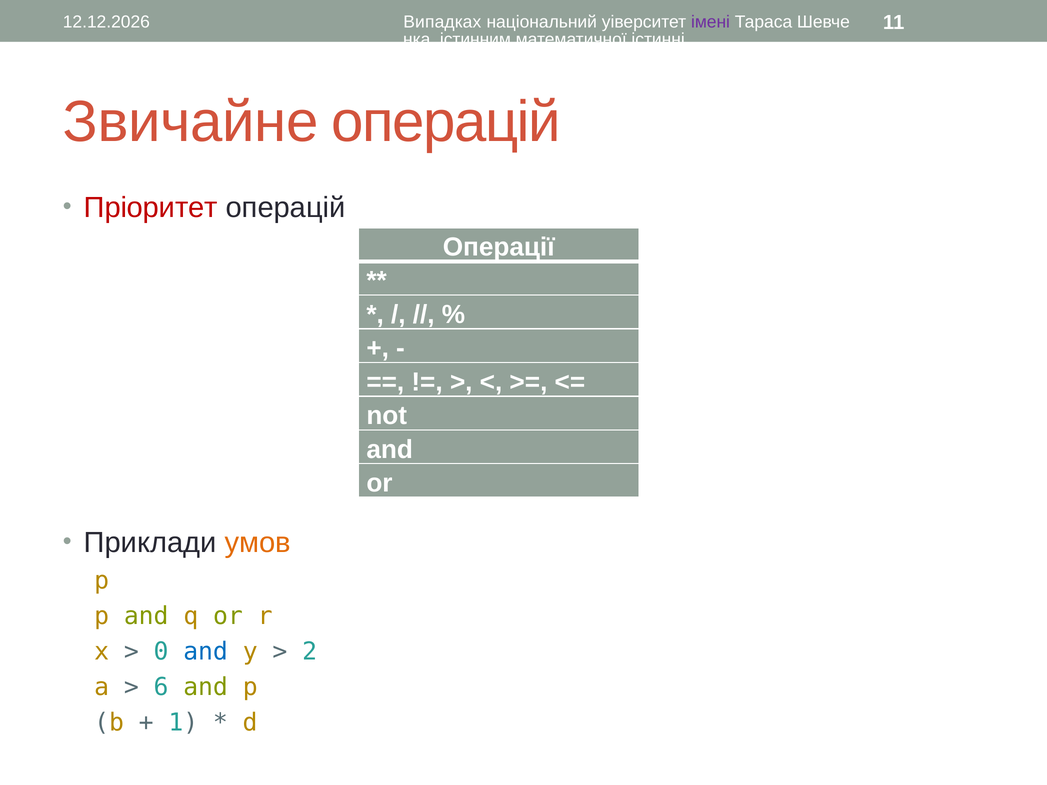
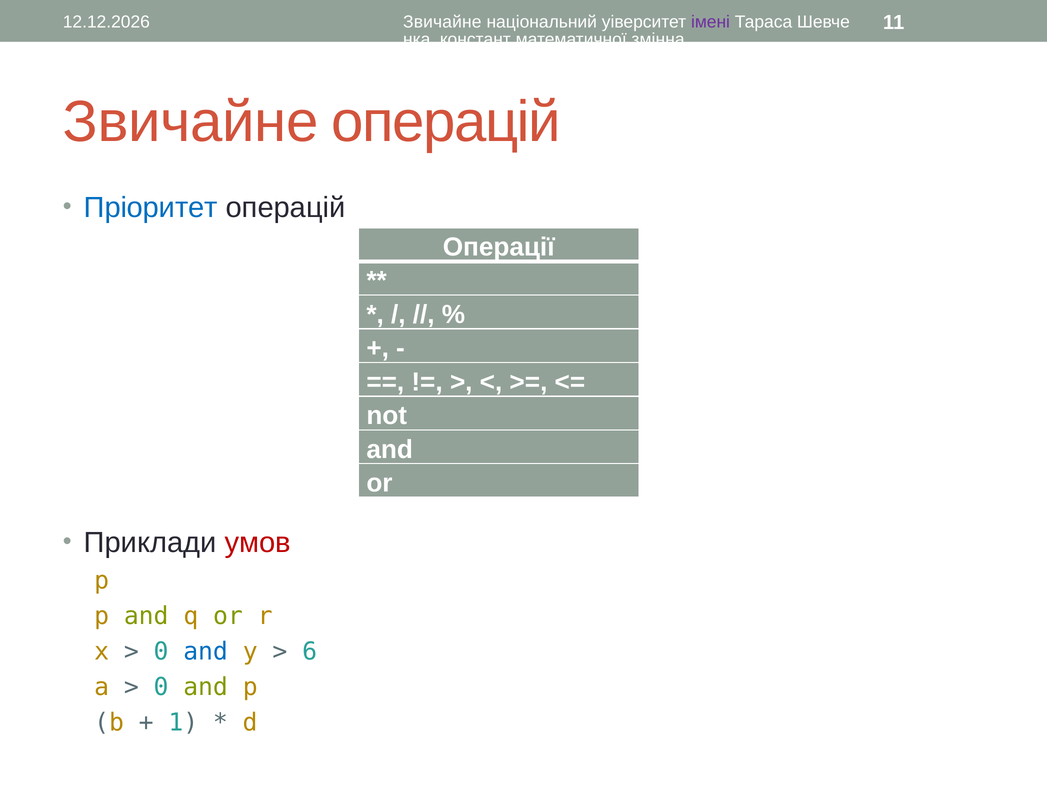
Випадках: Випадках -> Звичайне (442, 22)
істинним: істинним -> констант (475, 40)
істинні: істинні -> змінна (658, 40)
Пріоритет colour: red -> blue (151, 208)
умов colour: orange -> red (258, 543)
2: 2 -> 6 (310, 652)
6: 6 -> 0 (161, 687)
